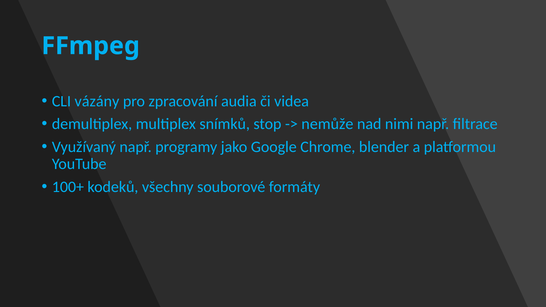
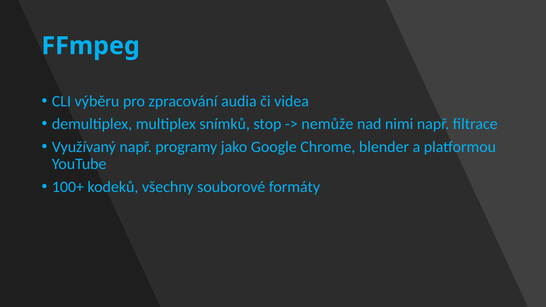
vázány: vázány -> výběru (97, 101)
